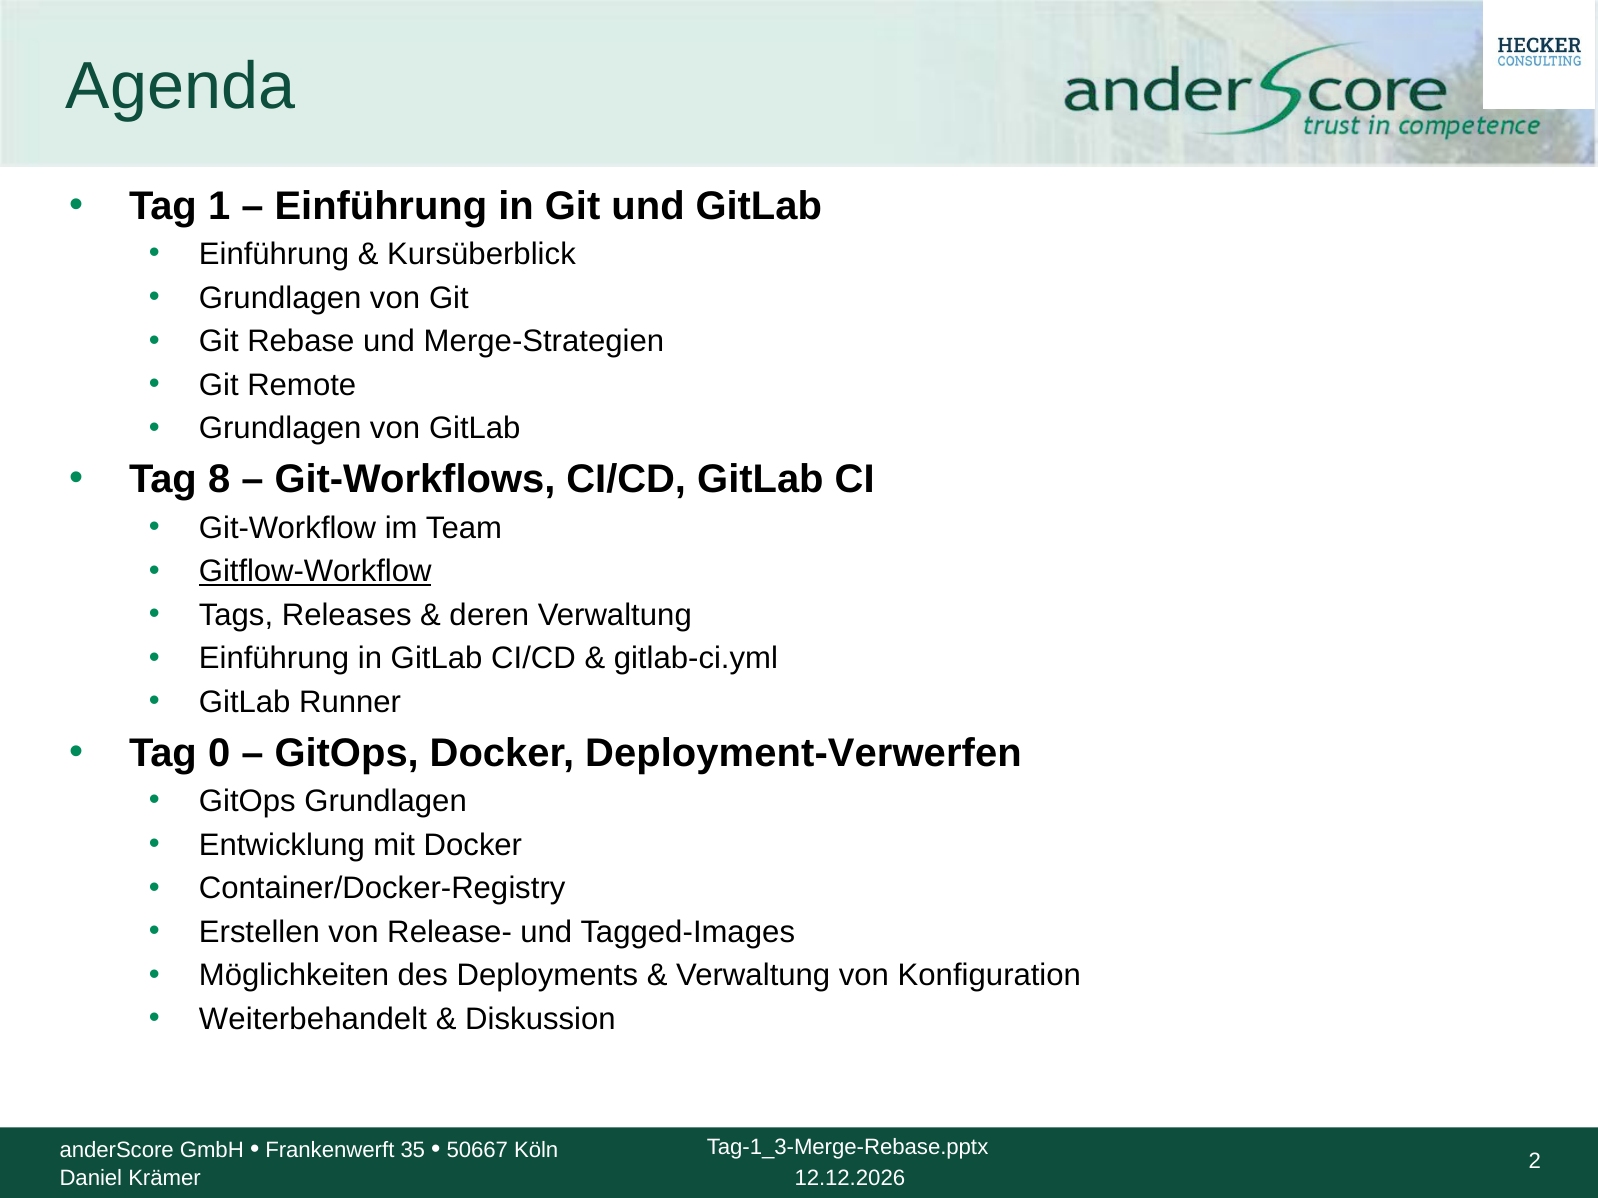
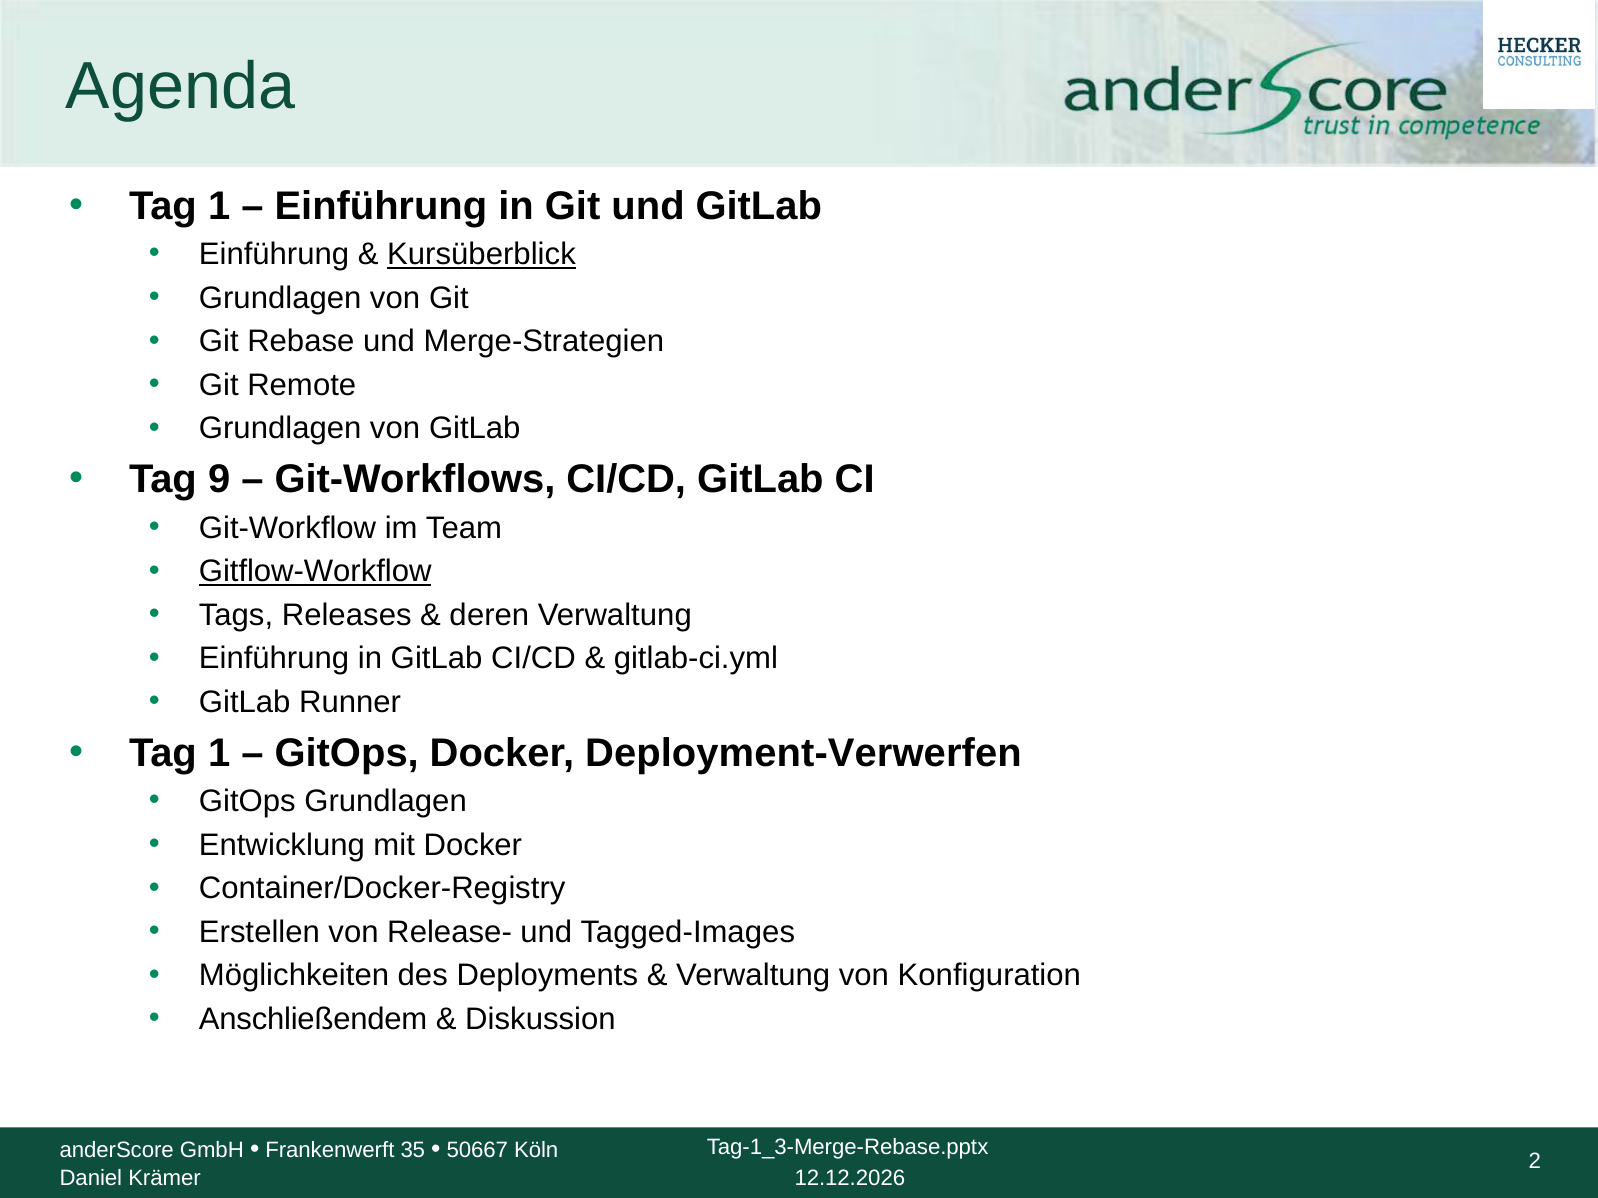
Kursüberblick underline: none -> present (481, 254)
8: 8 -> 9 (219, 480)
0: 0 -> 1 (219, 753)
Weiterbehandelt: Weiterbehandelt -> Anschließendem (313, 1019)
